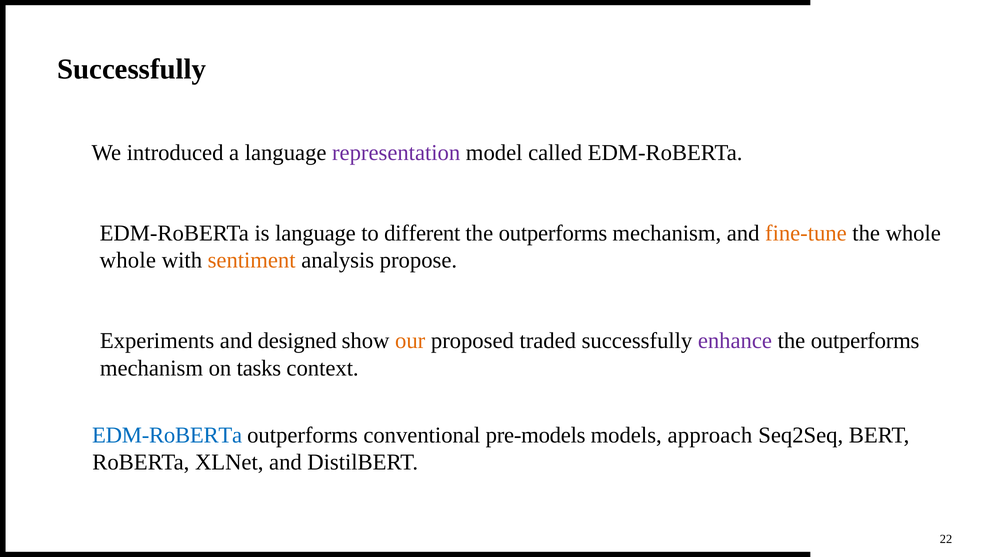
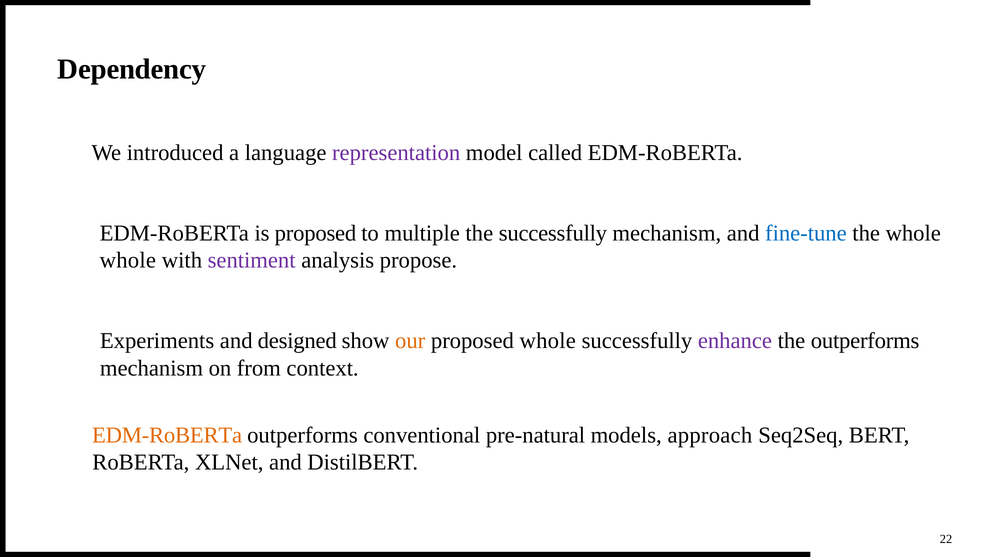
Successfully: Successfully -> Dependency (132, 69)
is language: language -> proposed (316, 233)
different: different -> multiple (422, 233)
outperforms: outperforms -> successfully (553, 233)
fine-tune colour: orange -> blue (806, 233)
sentiment colour: orange -> purple (252, 260)
proposed traded: traded -> whole (548, 341)
tasks: tasks -> from (259, 368)
EDM-RoBERTa colour: blue -> orange (167, 435)
pre-models: pre-models -> pre-natural (535, 435)
